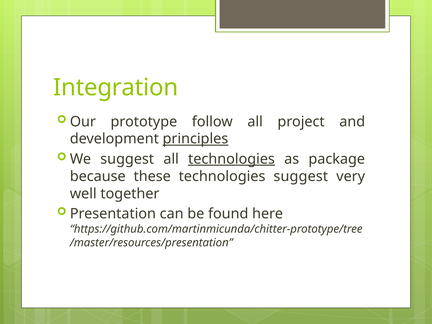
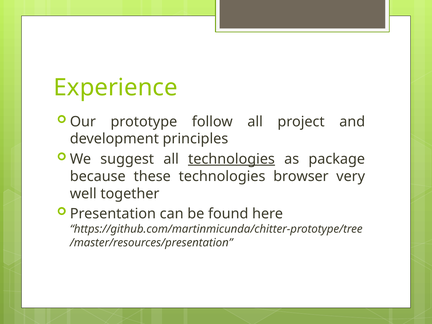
Integration: Integration -> Experience (116, 88)
principles underline: present -> none (195, 139)
technologies suggest: suggest -> browser (301, 176)
